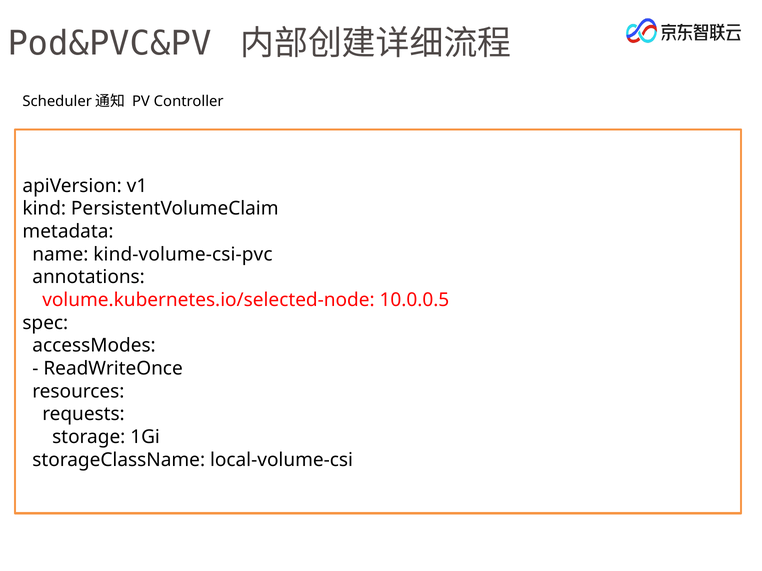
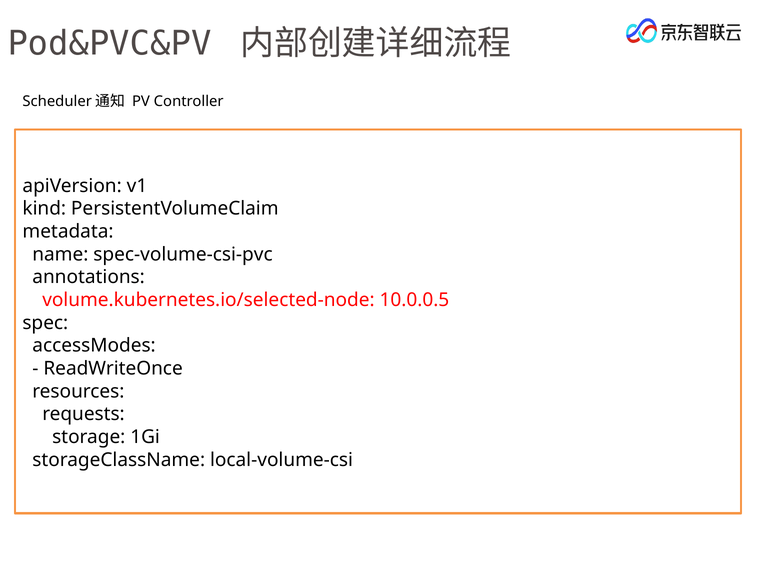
kind-volume-csi-pvc: kind-volume-csi-pvc -> spec-volume-csi-pvc (183, 254)
